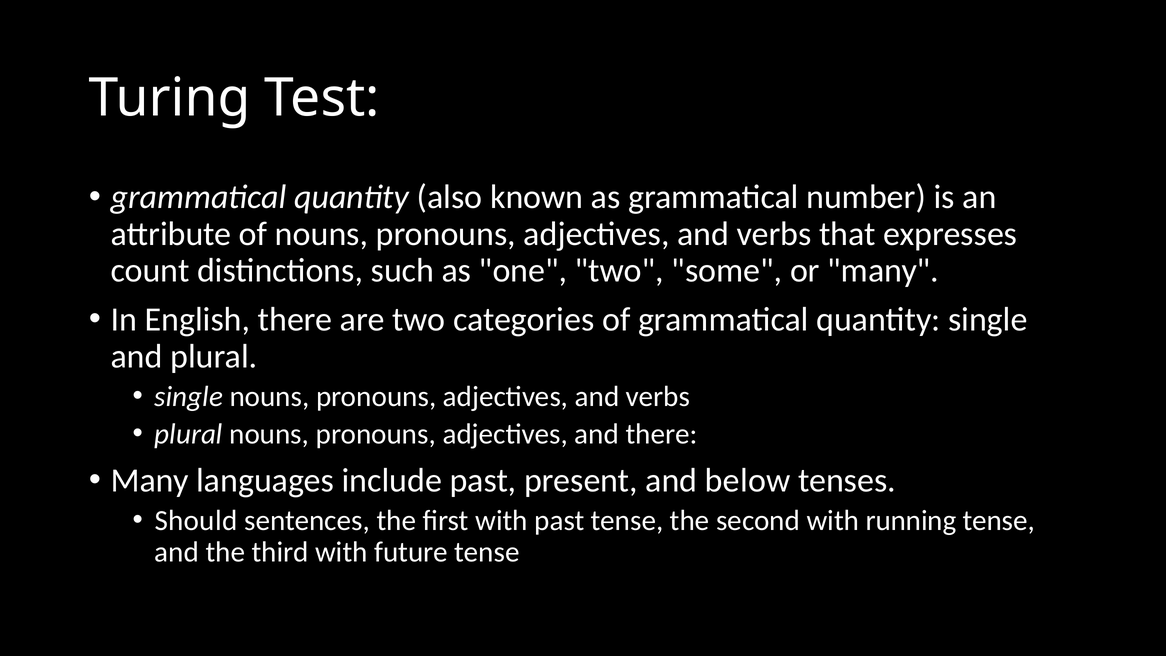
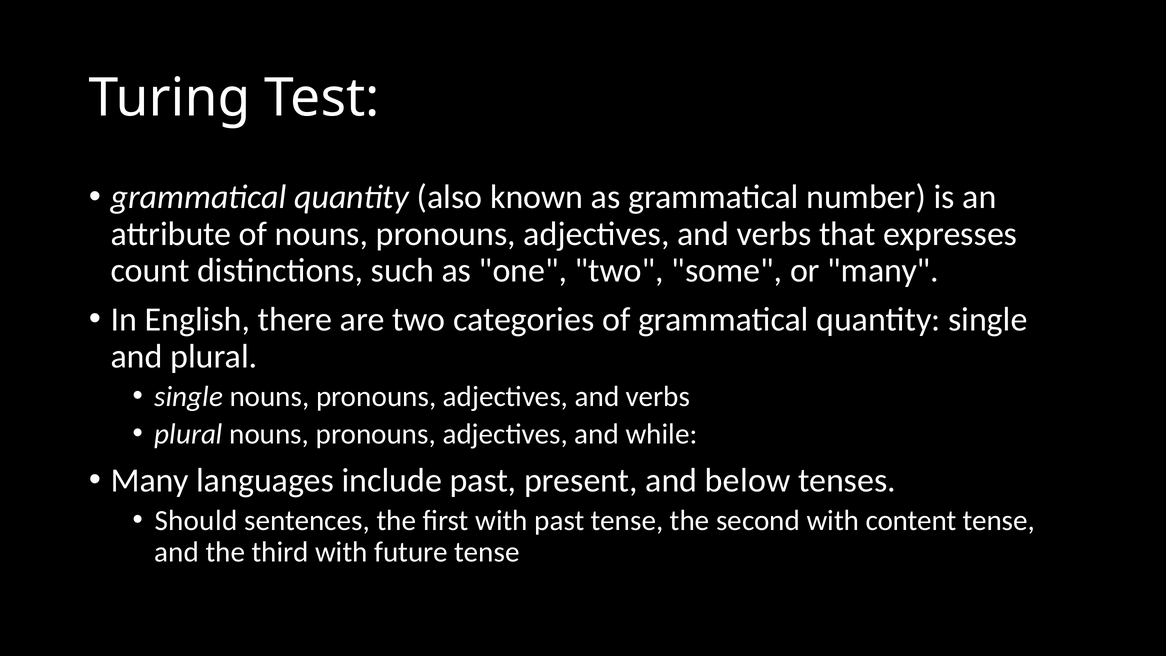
and there: there -> while (661, 434)
running: running -> content (911, 520)
